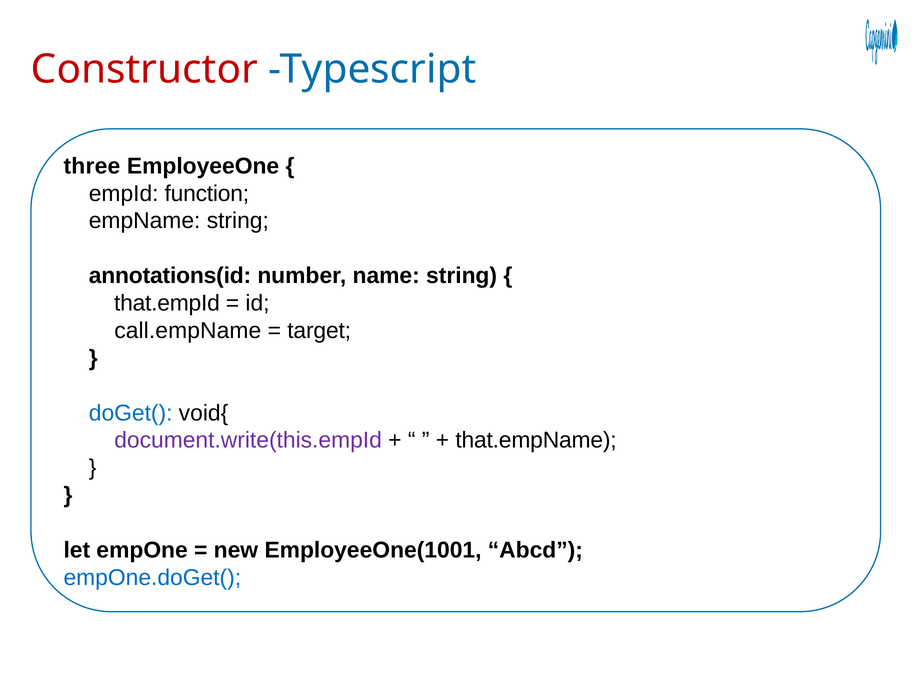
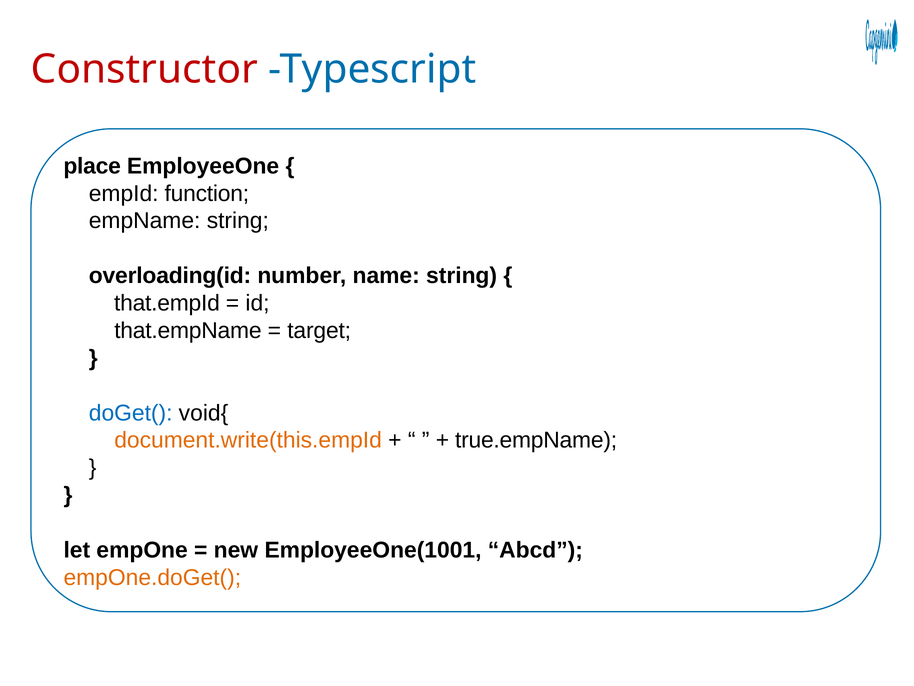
three: three -> place (92, 166)
annotations(id: annotations(id -> overloading(id (170, 276)
call.empName: call.empName -> that.empName (188, 330)
document.write(this.empId colour: purple -> orange (248, 440)
that.empName: that.empName -> true.empName (536, 440)
empOne.doGet( colour: blue -> orange (152, 577)
